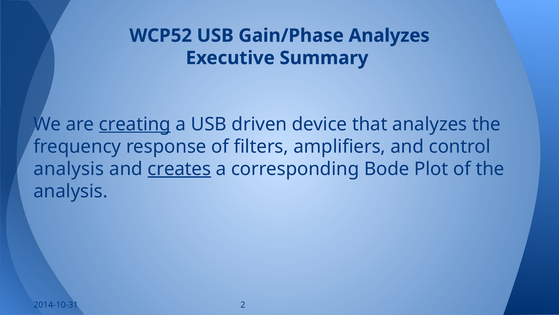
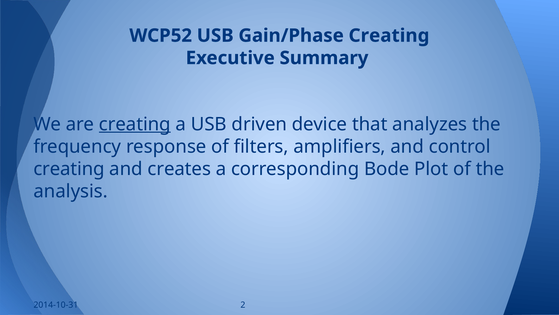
Gain/Phase Analyzes: Analyzes -> Creating (389, 36)
analysis: analysis -> creating (69, 169)
creates underline: present -> none (179, 169)
